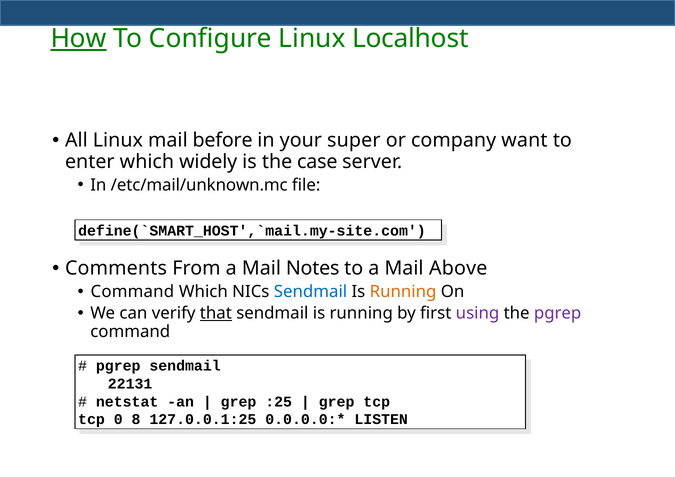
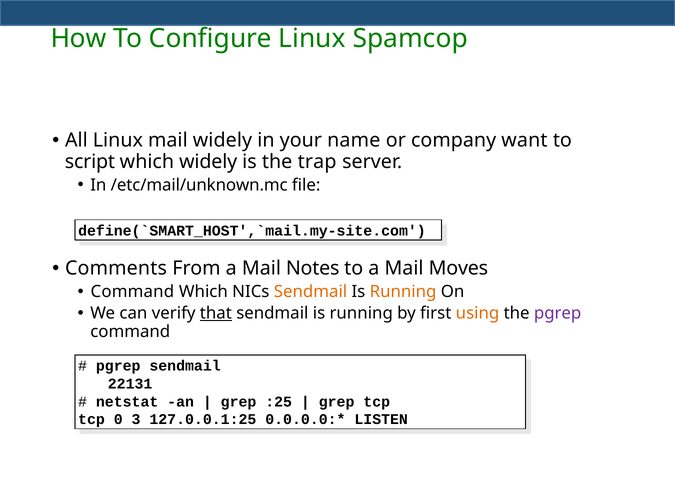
How underline: present -> none (79, 39)
Localhost: Localhost -> Spamcop (410, 39)
mail before: before -> widely (222, 140)
super: super -> name (354, 140)
enter: enter -> script (90, 162)
case: case -> trap (317, 162)
Above: Above -> Moves (458, 268)
Sendmail colour: blue -> orange (311, 291)
using colour: purple -> orange (478, 313)
8: 8 -> 3 (136, 419)
